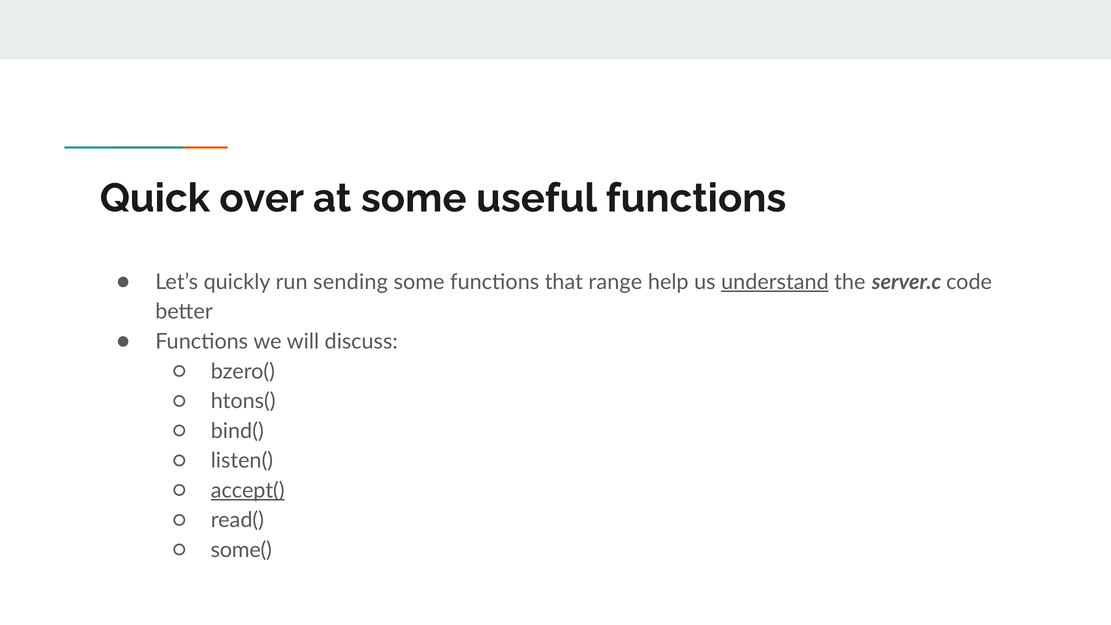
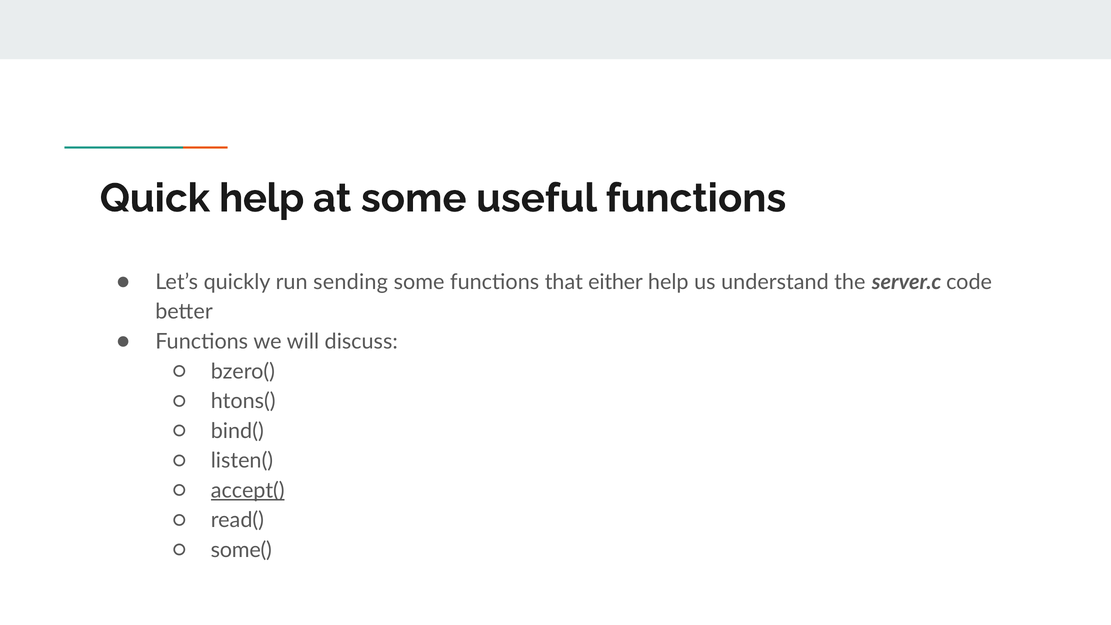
Quick over: over -> help (262, 198)
range: range -> either (616, 282)
understand underline: present -> none (775, 282)
